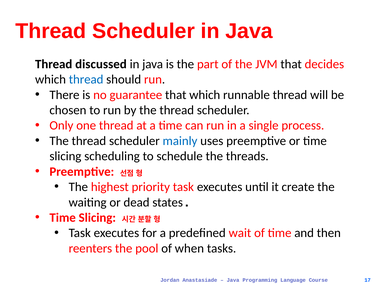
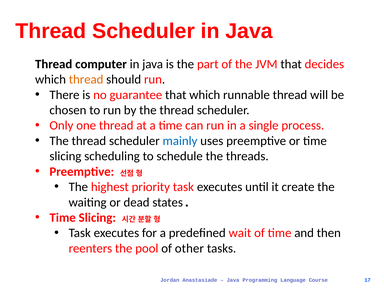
discussed: discussed -> computer (101, 64)
thread colour: blue -> orange (86, 79)
when: when -> other (189, 248)
